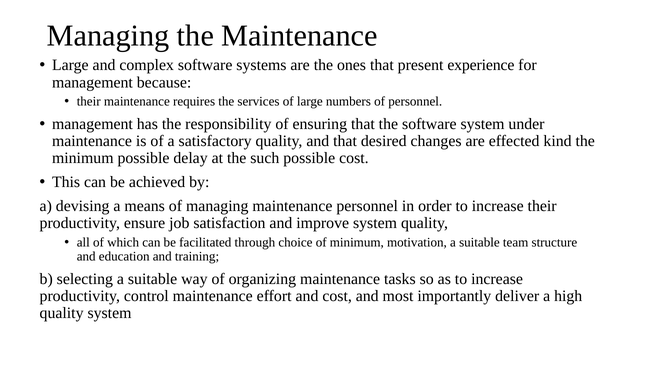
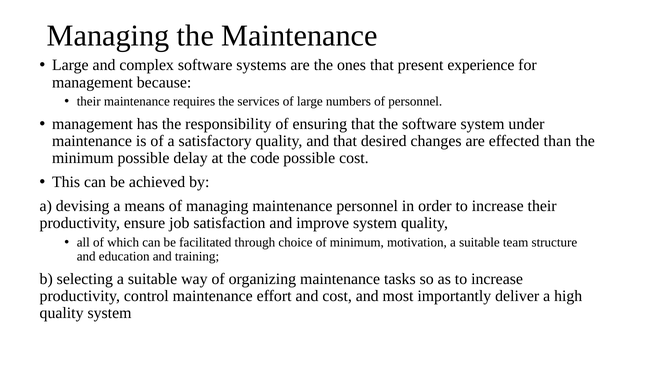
kind: kind -> than (557, 141)
such: such -> code (265, 158)
